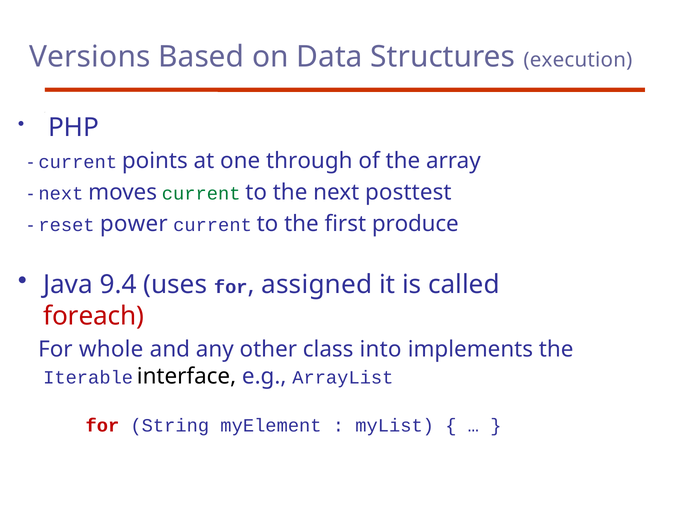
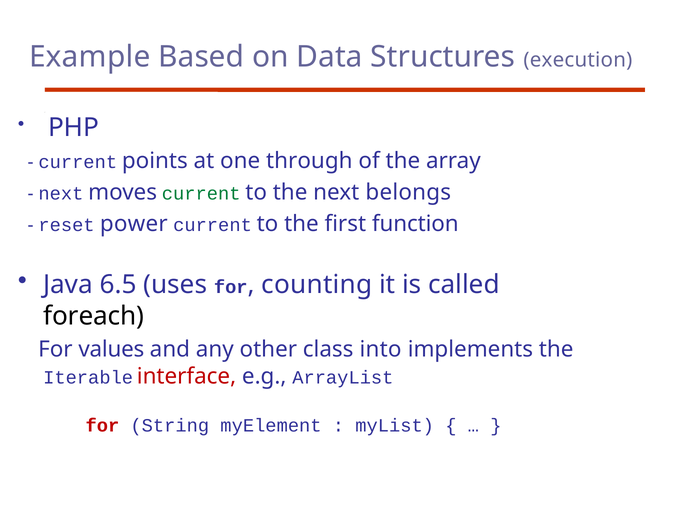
Versions: Versions -> Example (90, 57)
posttest: posttest -> belongs (408, 192)
produce: produce -> function (415, 224)
9.4: 9.4 -> 6.5 (118, 285)
assigned: assigned -> counting (317, 285)
foreach colour: red -> black (94, 316)
whole: whole -> values (111, 349)
interface colour: black -> red (187, 376)
